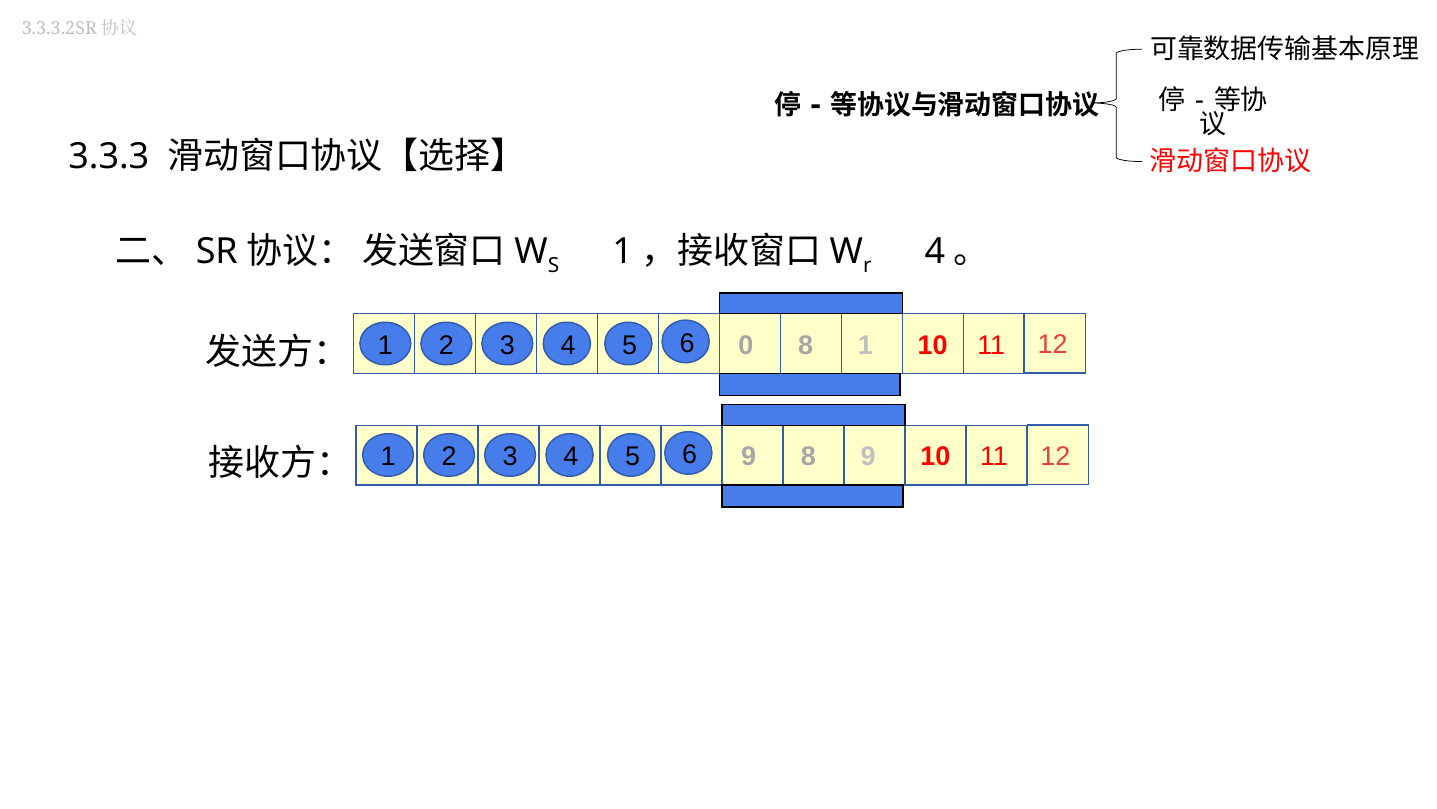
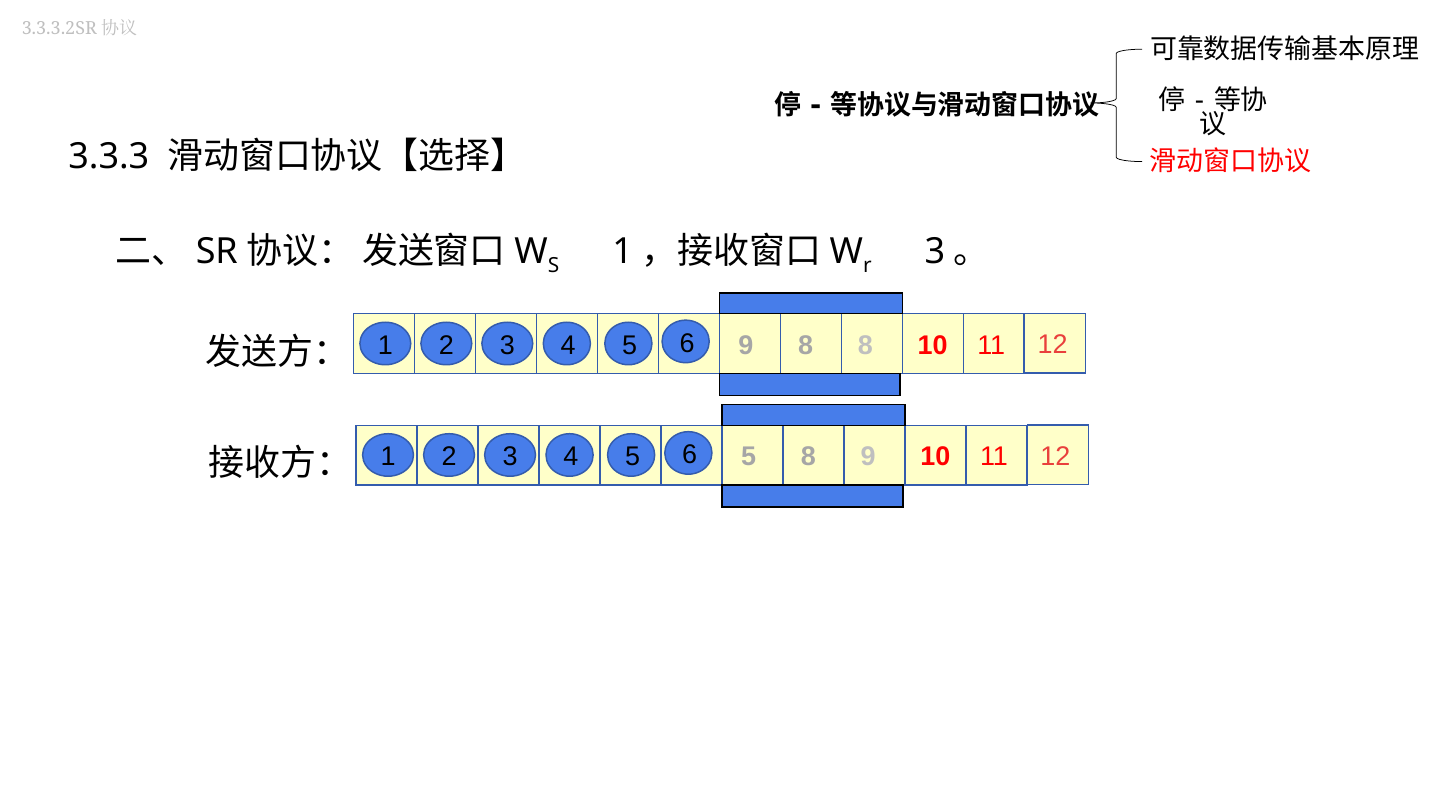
4: 4 -> 3 (935, 251)
0: 0 -> 9 (746, 345)
8 1: 1 -> 8 (865, 345)
9: 9 -> 5 (749, 457)
